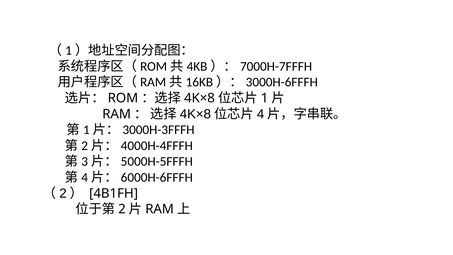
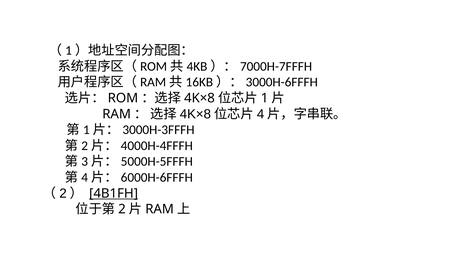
4B1FH underline: none -> present (114, 193)
